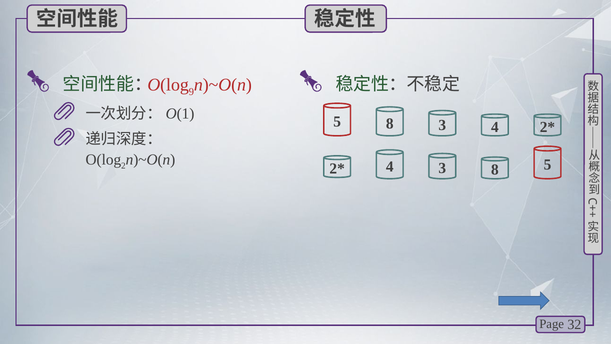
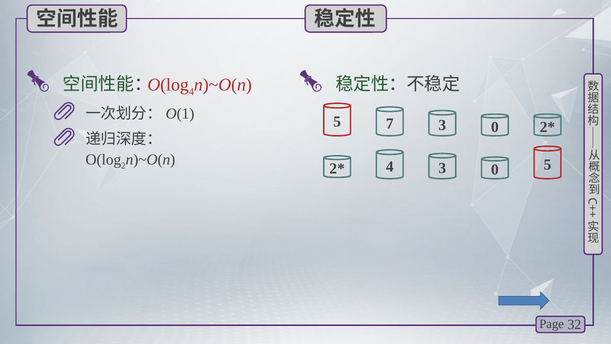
9: 9 -> 4 (191, 92)
5 8: 8 -> 7 (390, 123)
4: 4 -> 0 (495, 127)
4 3 8: 8 -> 0 (495, 170)
